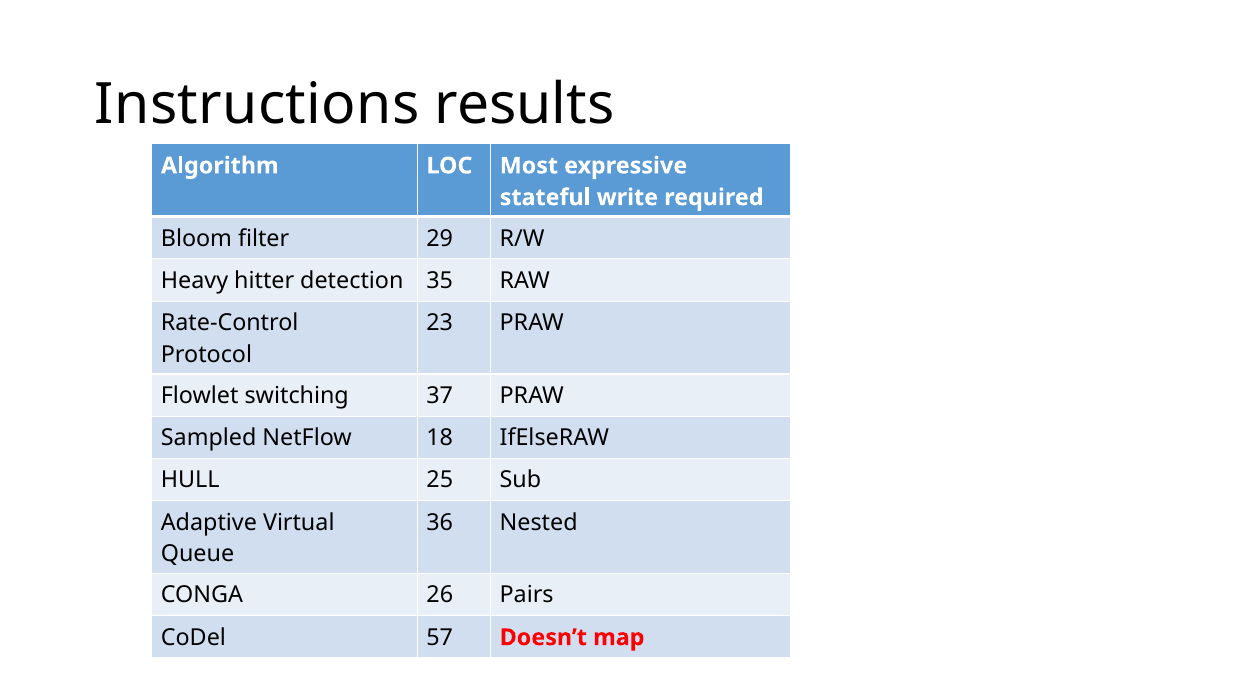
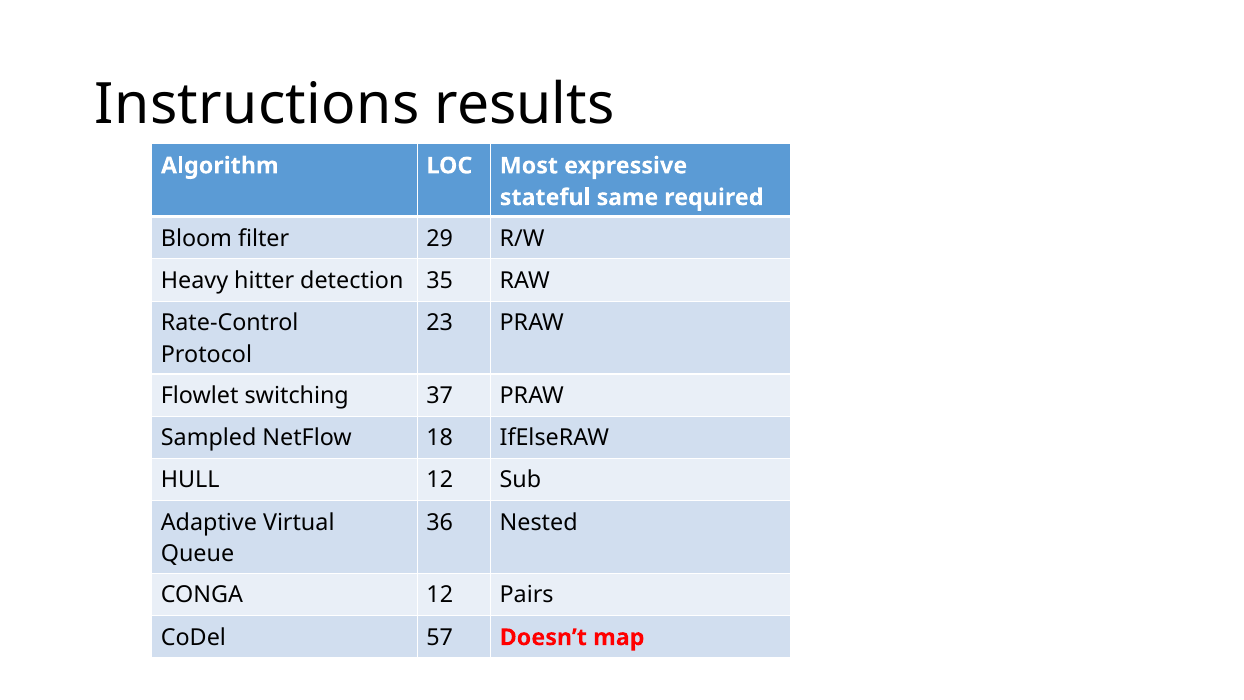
write: write -> same (627, 197)
HULL 25: 25 -> 12 (440, 480)
CONGA 26: 26 -> 12 (440, 595)
